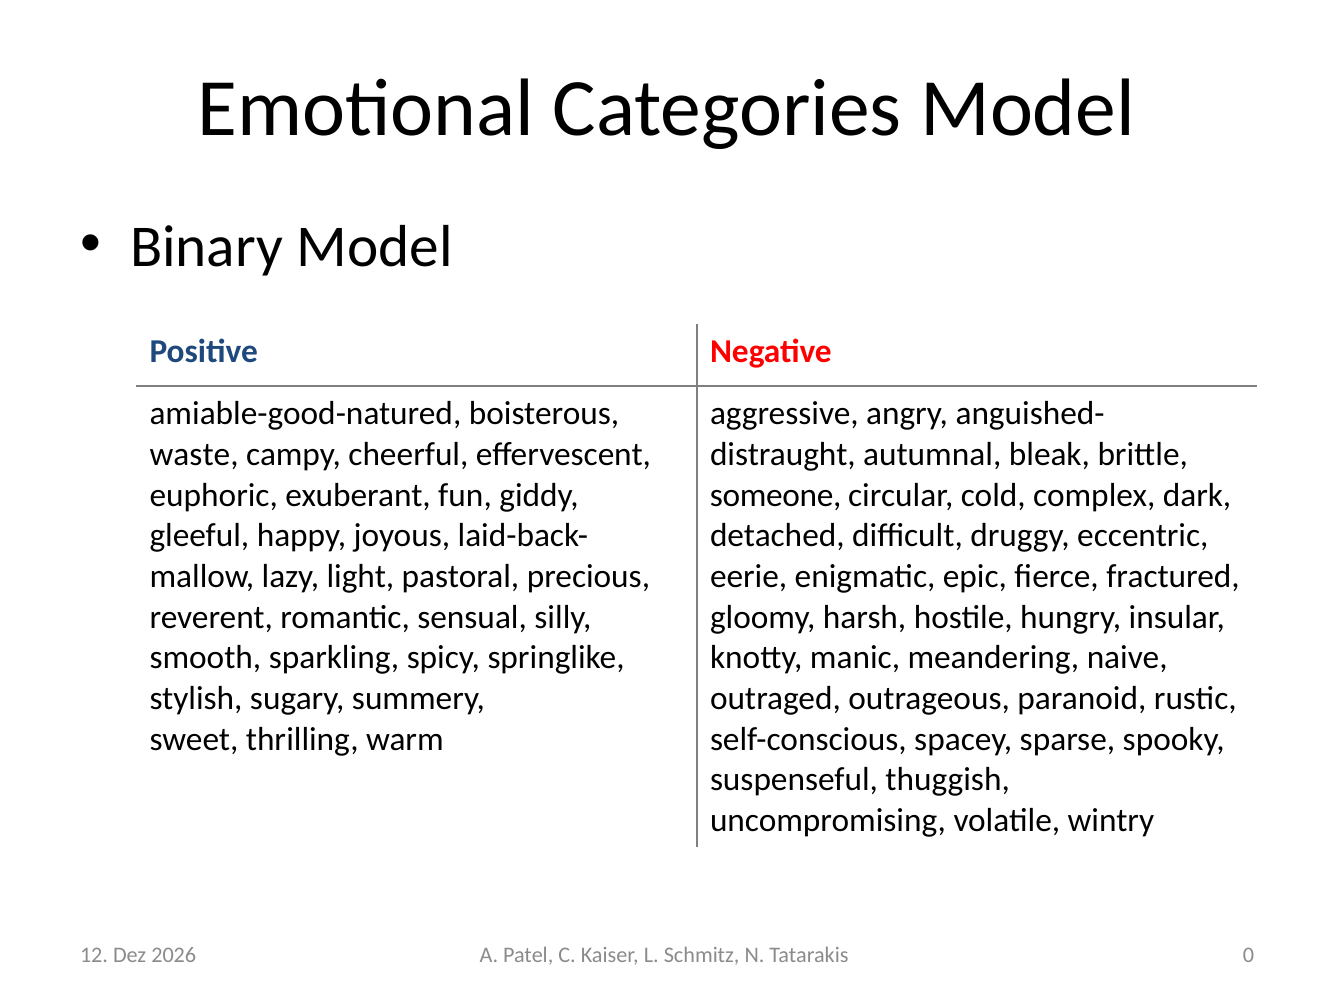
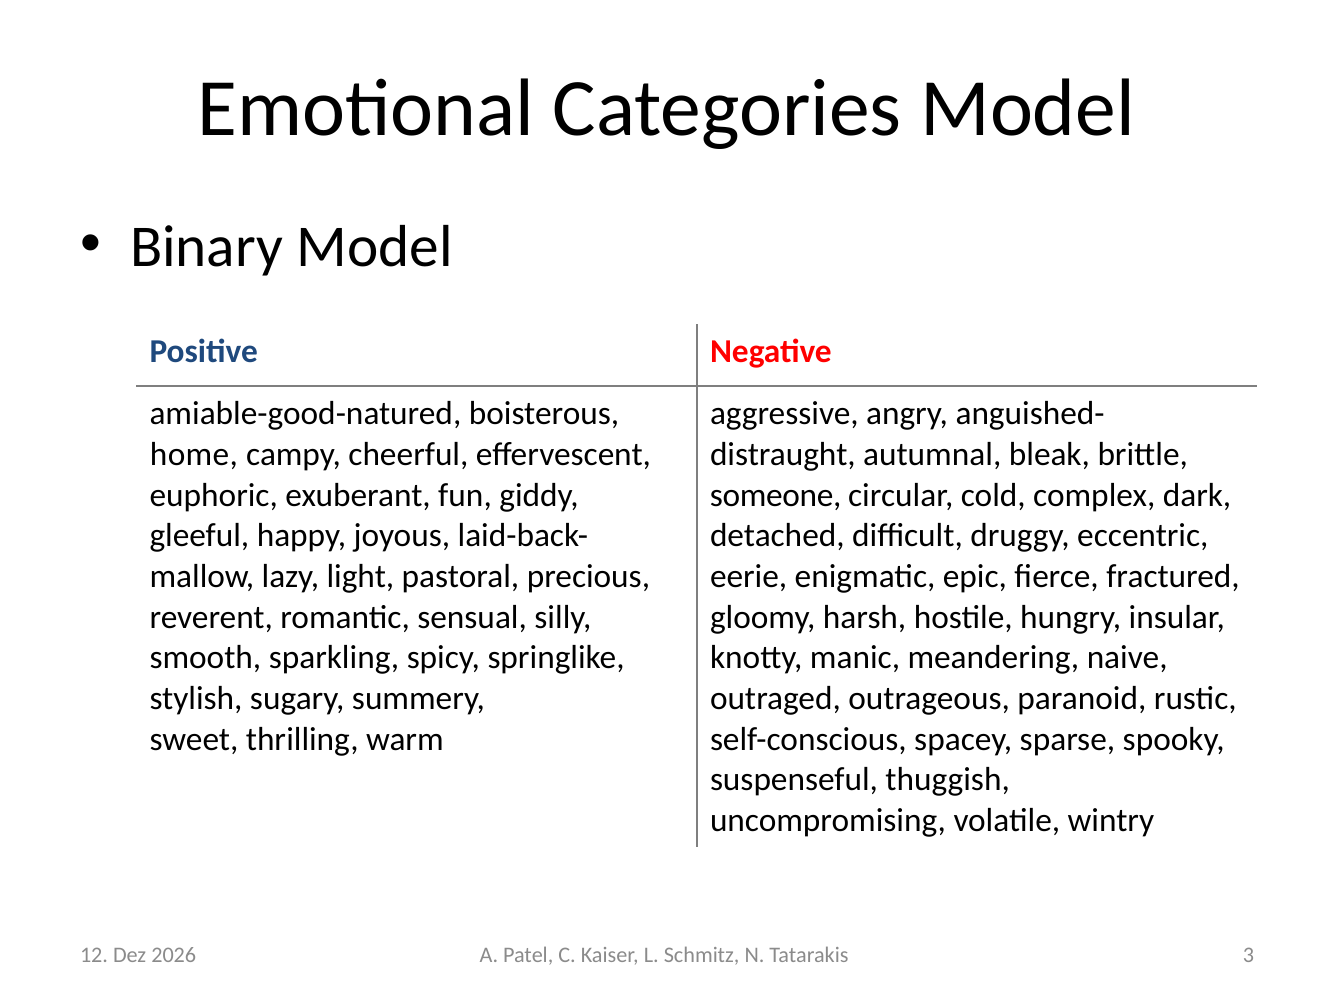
waste: waste -> home (194, 455)
0: 0 -> 3 (1248, 955)
